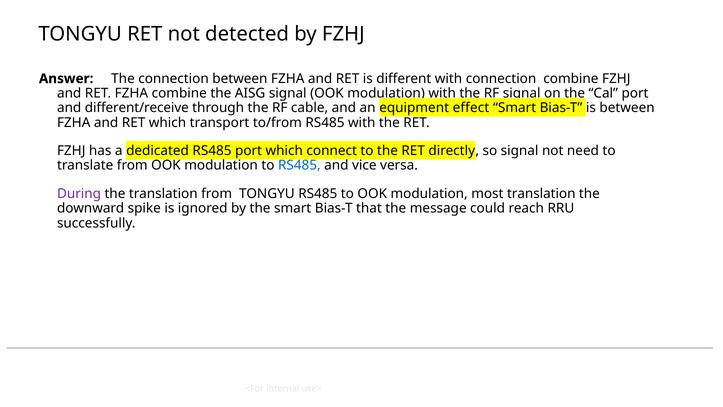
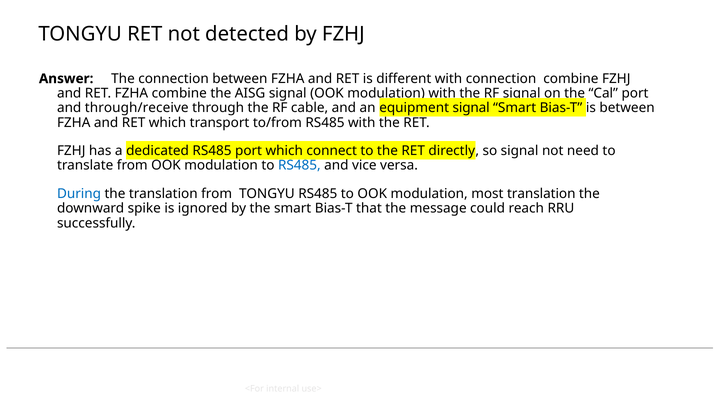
different/receive: different/receive -> through/receive (137, 108)
equipment effect: effect -> signal (471, 108)
During colour: purple -> blue (79, 194)
